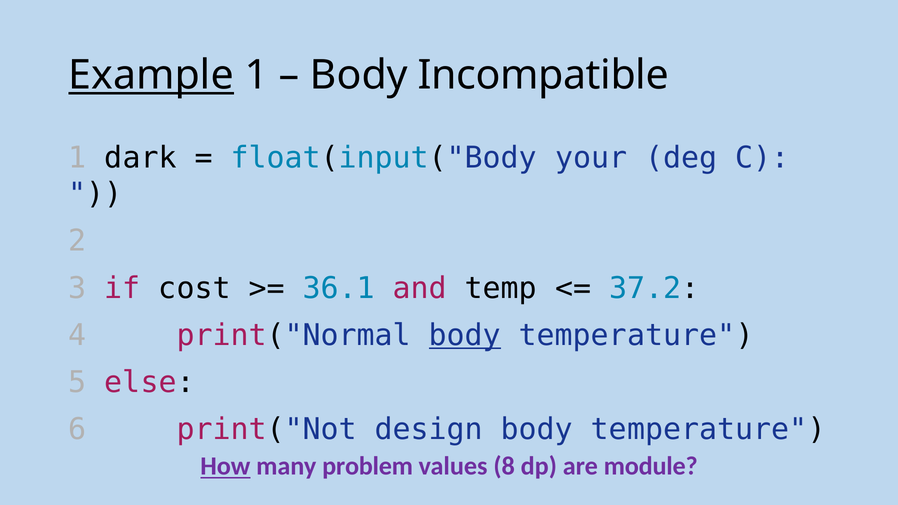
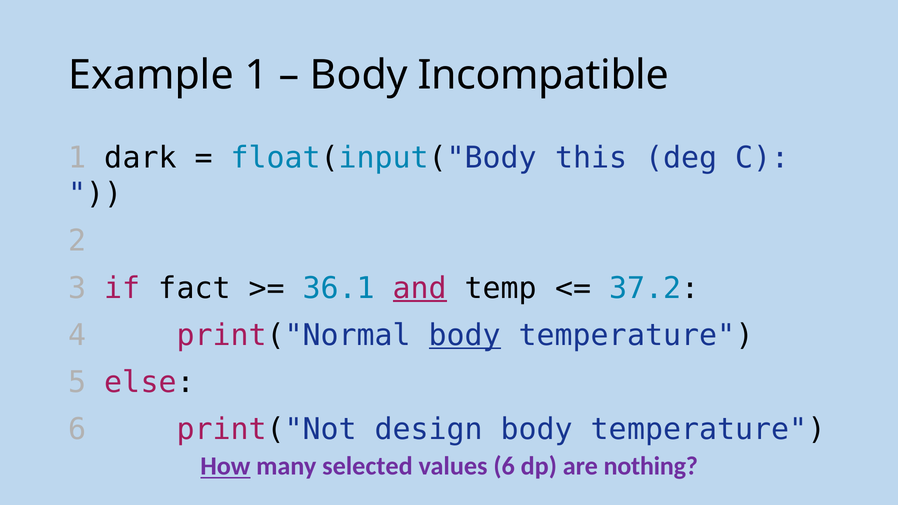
Example underline: present -> none (151, 75)
your: your -> this (591, 158)
cost: cost -> fact (195, 288)
and underline: none -> present (420, 288)
problem: problem -> selected (367, 466)
values 8: 8 -> 6 (504, 466)
module: module -> nothing (651, 466)
